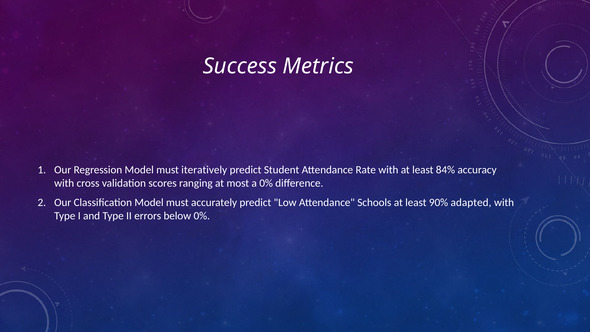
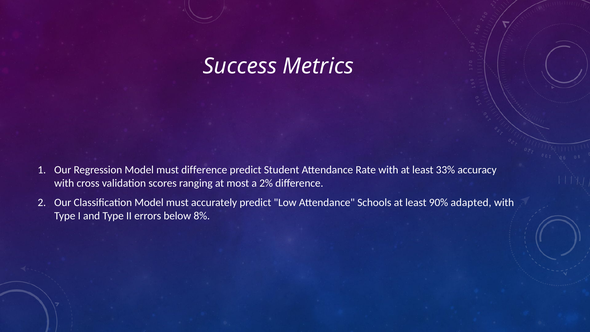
must iteratively: iteratively -> difference (204, 170)
84%: 84% -> 33% (445, 170)
a 0%: 0% -> 2% (266, 183)
below 0%: 0% -> 8% (202, 216)
